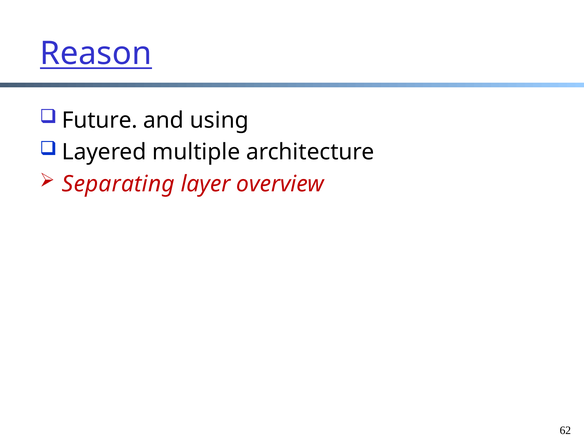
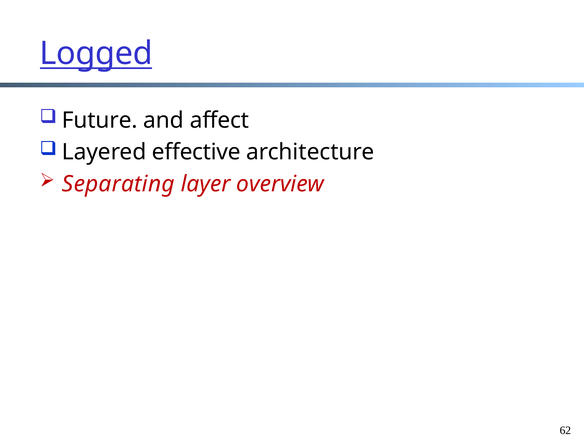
Reason: Reason -> Logged (96, 53)
using: using -> affect (219, 120)
multiple: multiple -> effective (196, 152)
